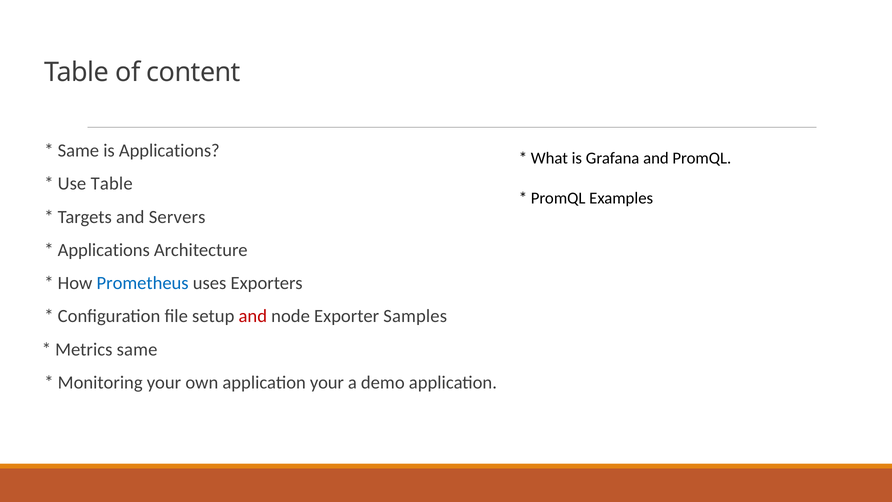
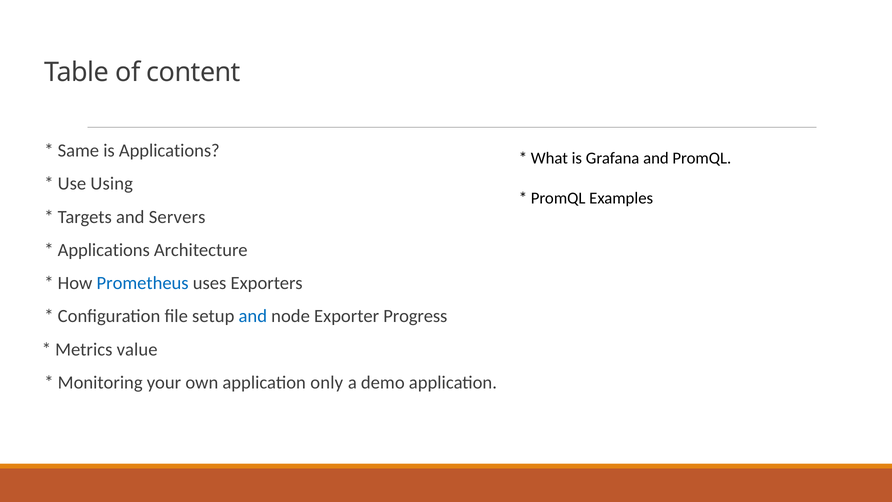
Use Table: Table -> Using (112, 184)
and colour: red -> blue (253, 316)
Samples: Samples -> Progress (415, 316)
Metrics same: same -> value (137, 349)
application your: your -> only (327, 382)
